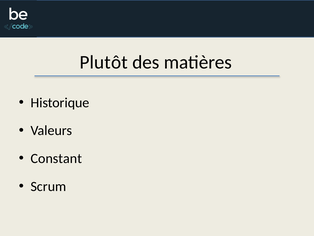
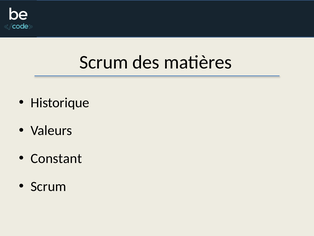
Plutôt: Plutôt -> Scrum (104, 62)
